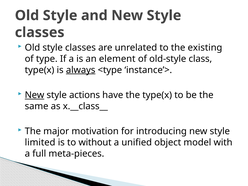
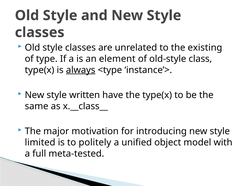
New underline: present -> none (35, 95)
actions: actions -> written (85, 95)
without: without -> politely (95, 142)
meta-pieces: meta-pieces -> meta-tested (76, 154)
